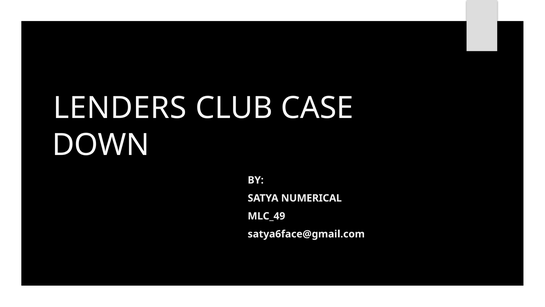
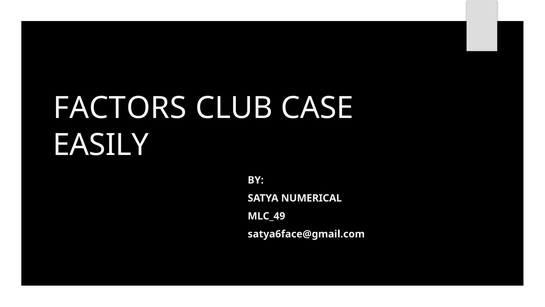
LENDERS: LENDERS -> FACTORS (120, 108)
DOWN: DOWN -> EASILY (101, 145)
